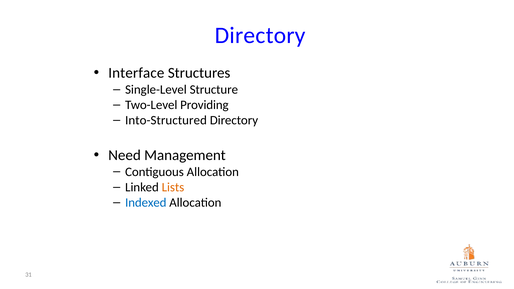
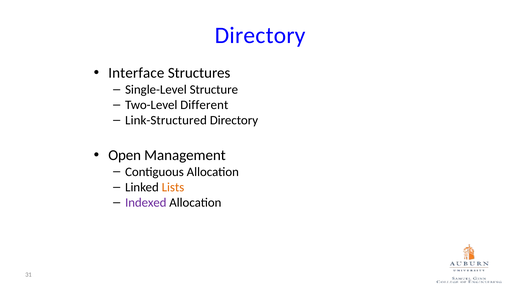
Providing: Providing -> Different (204, 105)
Into-Structured: Into-Structured -> Link-Structured (166, 120)
Need: Need -> Open (125, 155)
Indexed colour: blue -> purple (146, 203)
